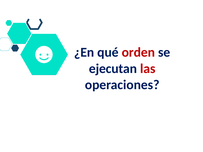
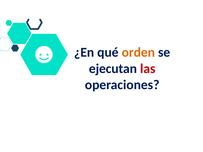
orden colour: red -> orange (138, 52)
